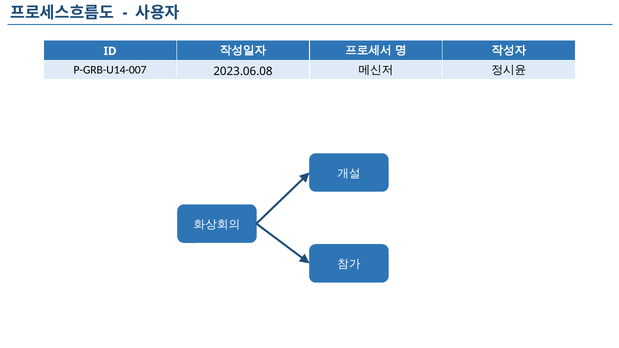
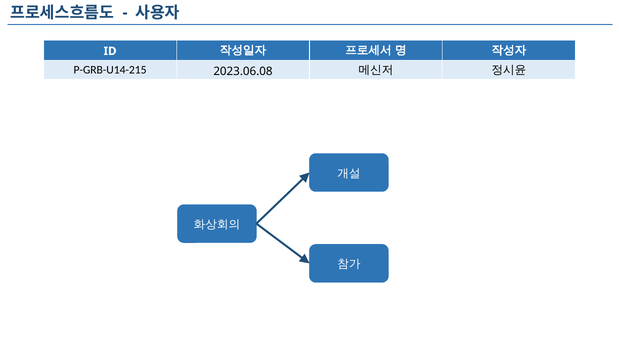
P-GRB-U14-007: P-GRB-U14-007 -> P-GRB-U14-215 (110, 70)
